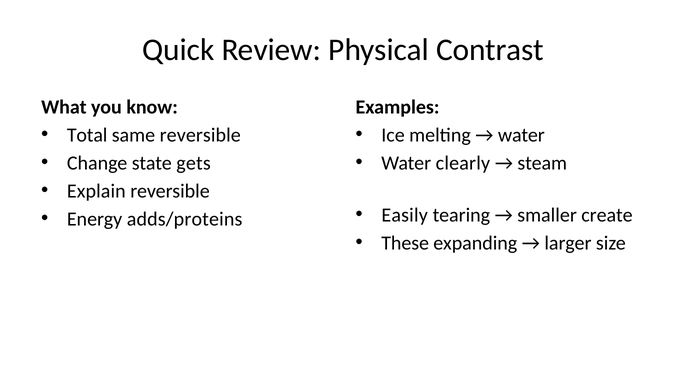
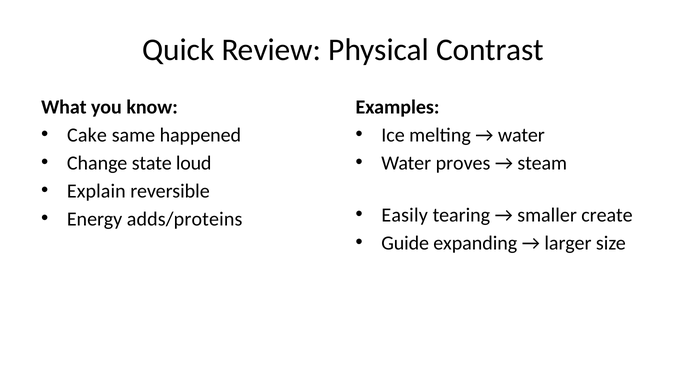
Total: Total -> Cake (87, 135)
same reversible: reversible -> happened (200, 135)
gets: gets -> loud (194, 163)
clearly: clearly -> proves (463, 163)
These: These -> Guide (405, 243)
